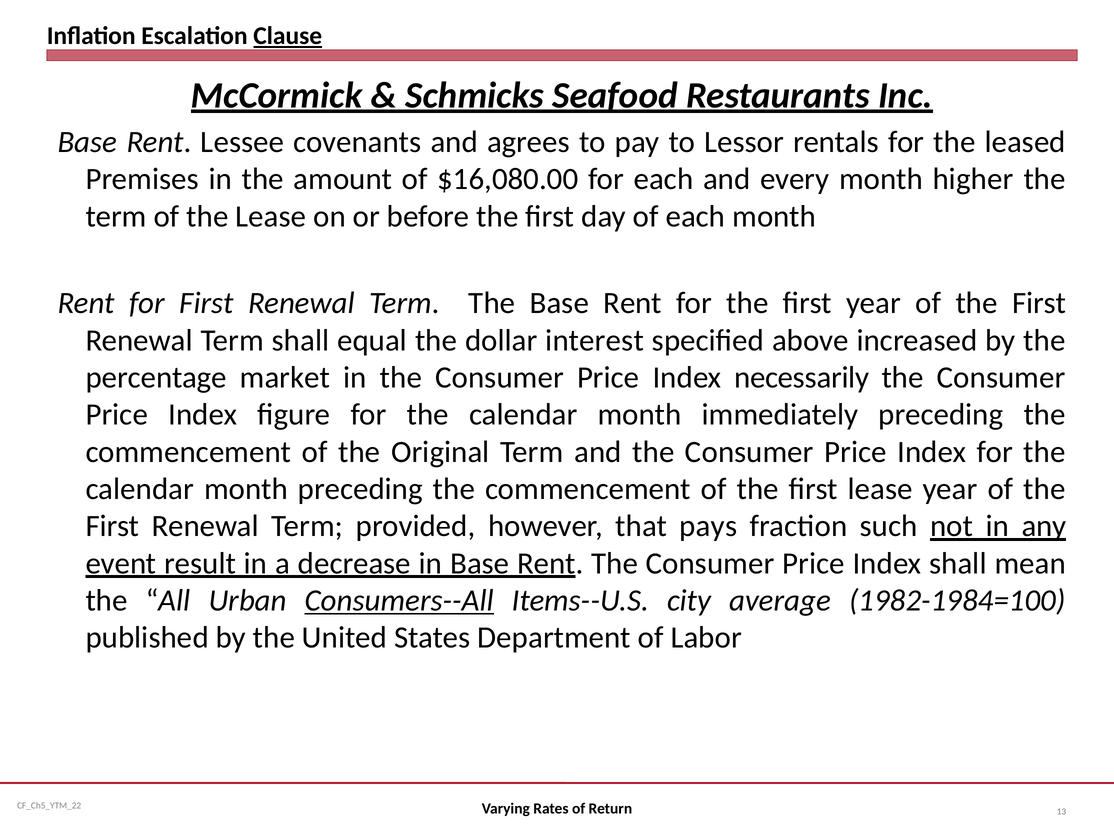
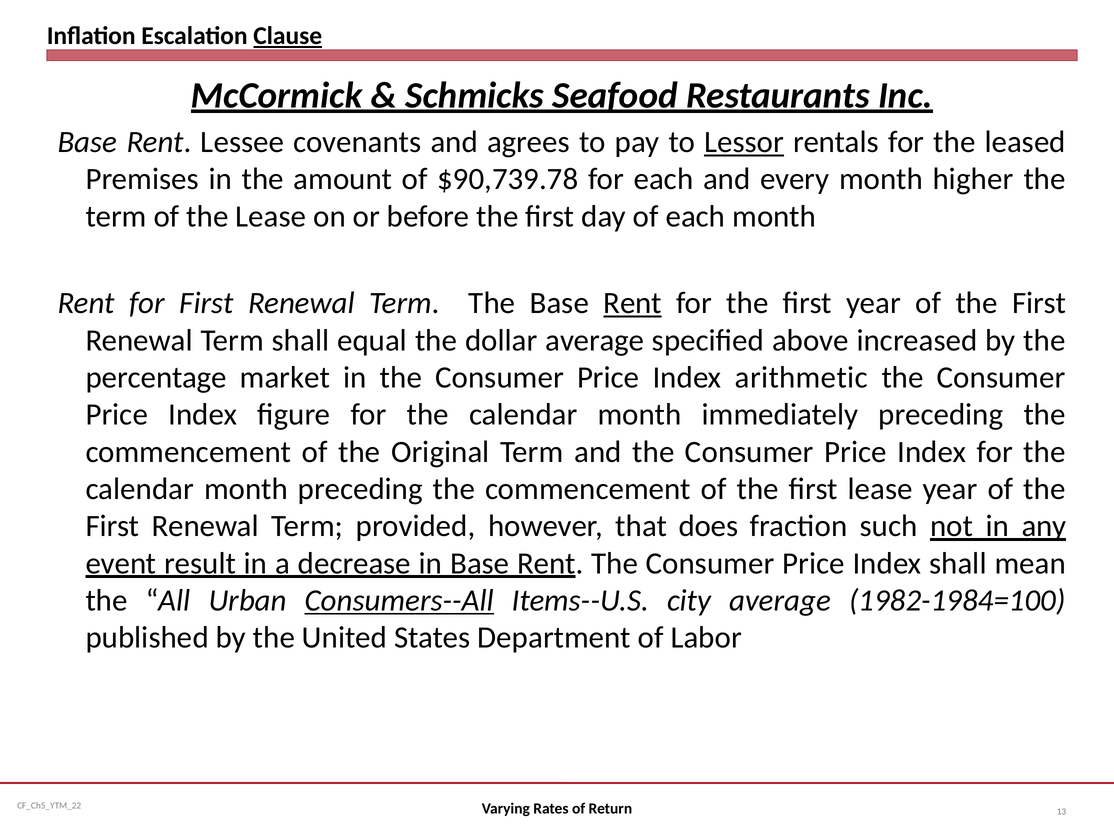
Lessor underline: none -> present (744, 142)
$16,080.00: $16,080.00 -> $90,739.78 (508, 179)
Rent underline: none -> present (633, 303)
dollar interest: interest -> average (595, 340)
necessarily: necessarily -> arithmetic (801, 377)
pays: pays -> does (709, 526)
